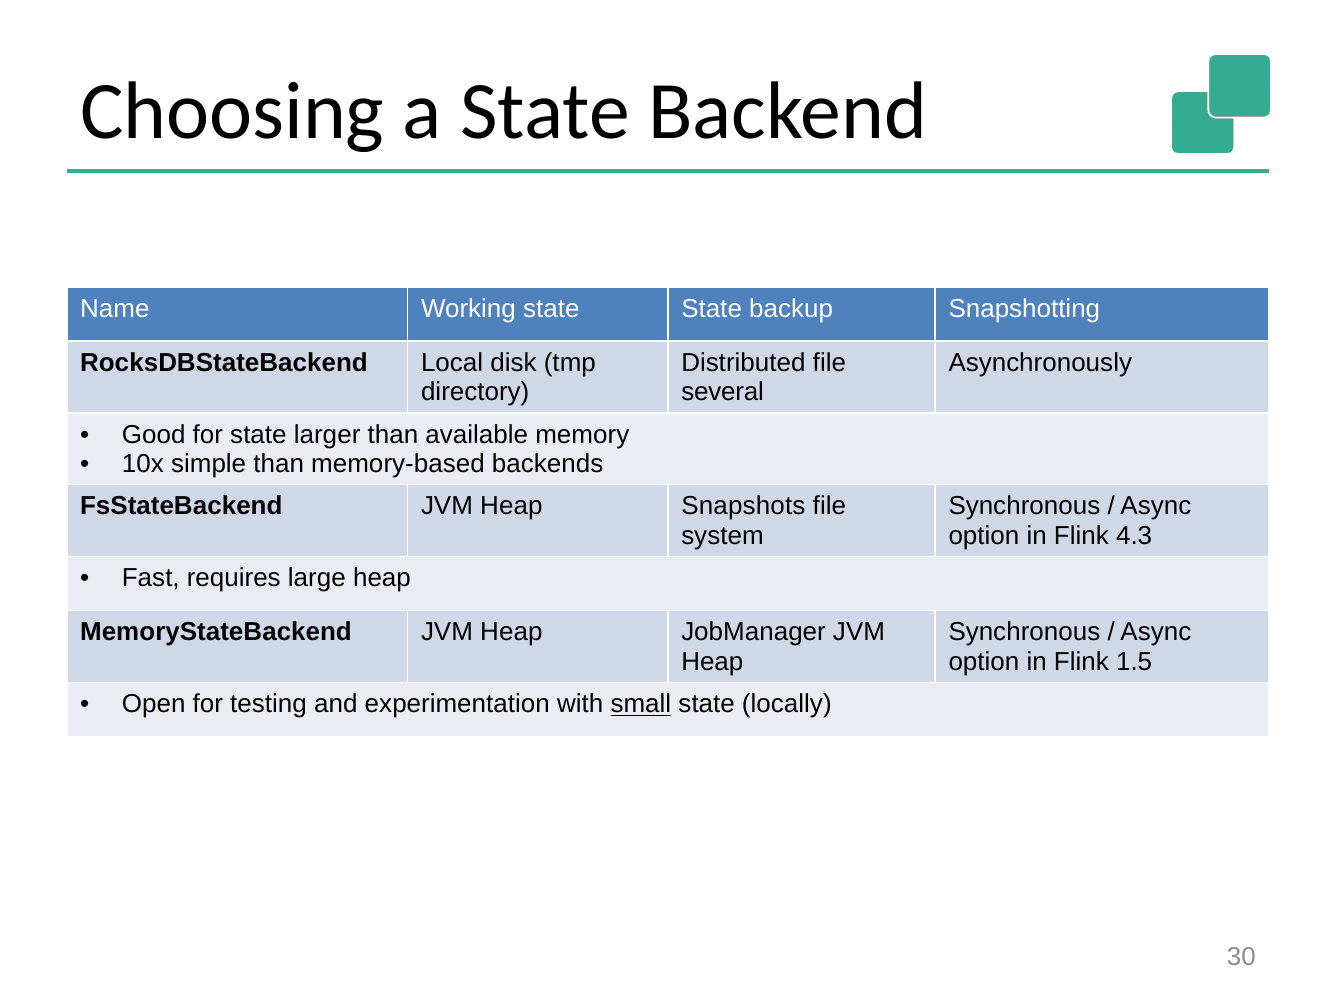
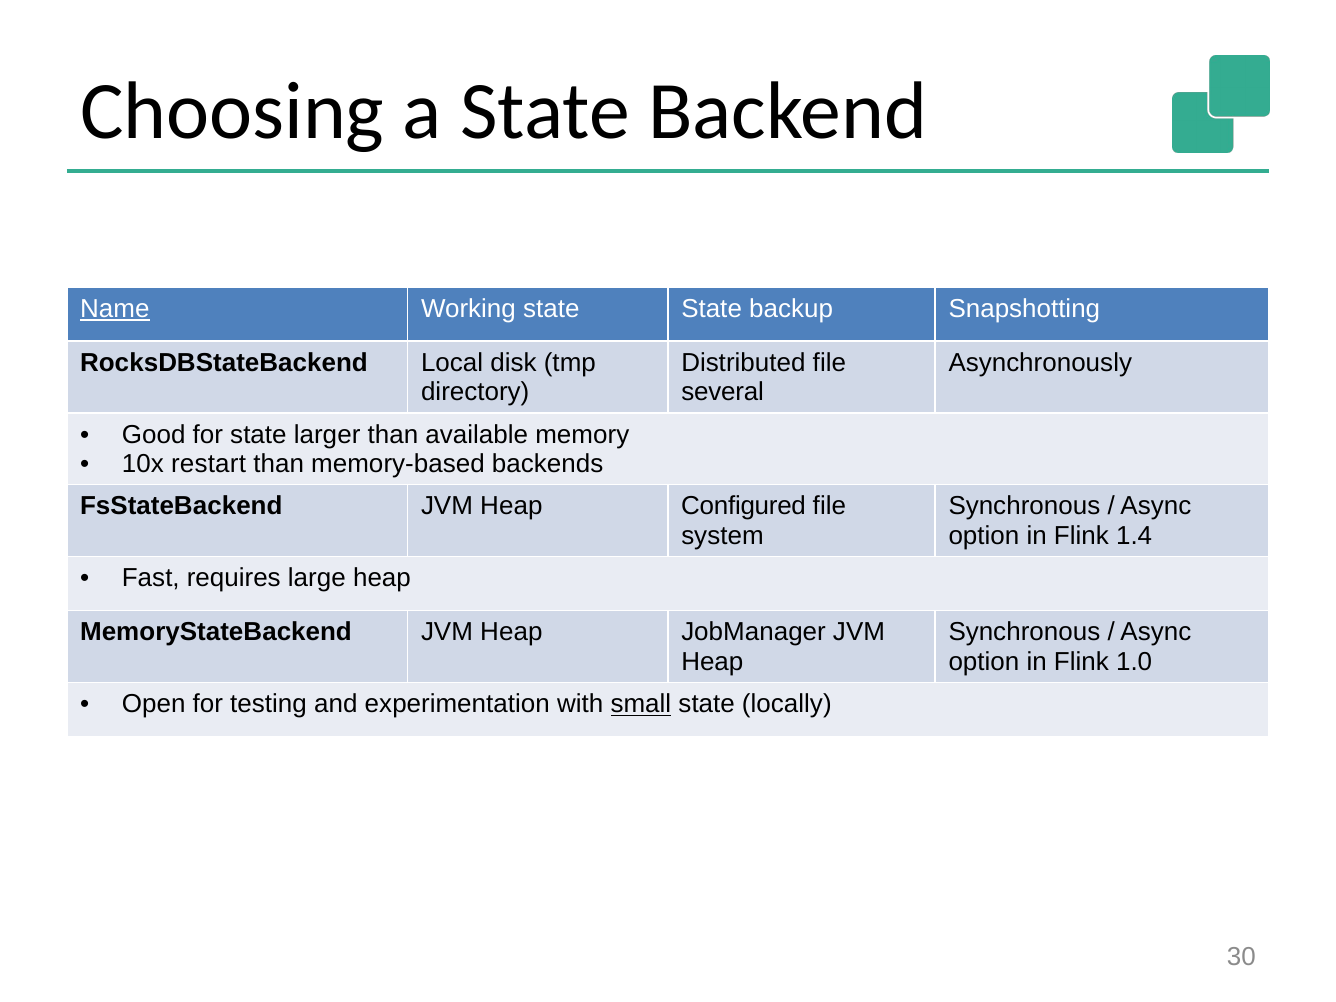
Name underline: none -> present (115, 309)
simple: simple -> restart (209, 464)
Snapshots: Snapshots -> Configured (744, 506)
4.3: 4.3 -> 1.4 (1134, 536)
1.5: 1.5 -> 1.0 (1134, 662)
